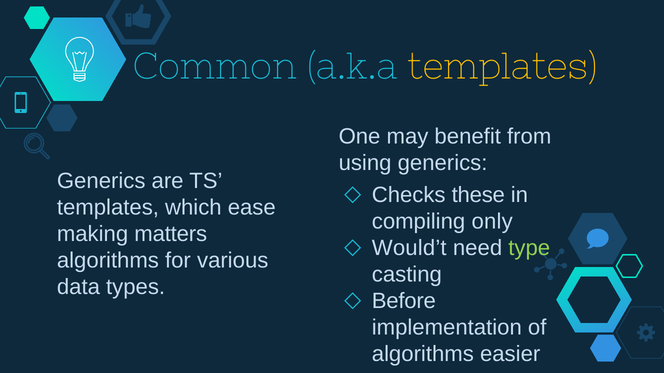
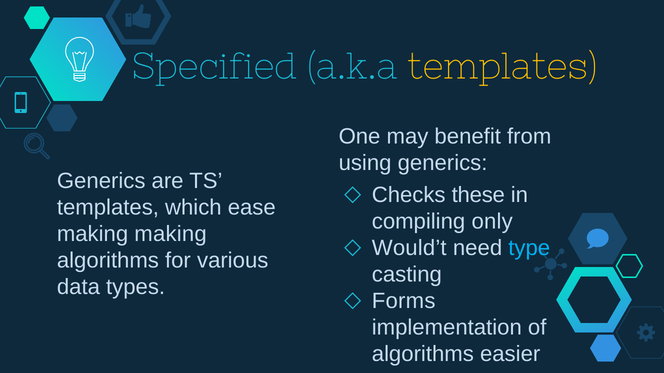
Common: Common -> Specified (215, 67)
making matters: matters -> making (171, 234)
type colour: light green -> light blue (529, 248)
Before: Before -> Forms (404, 301)
